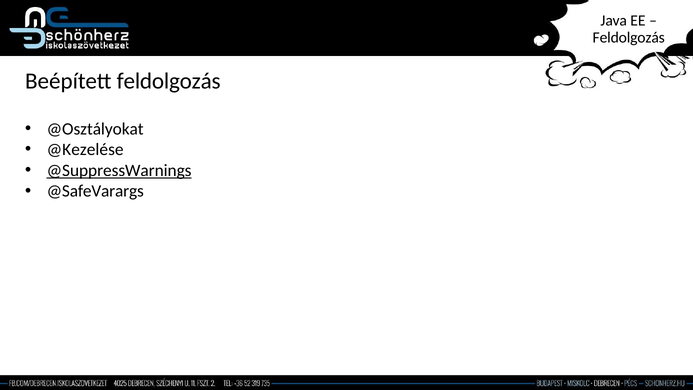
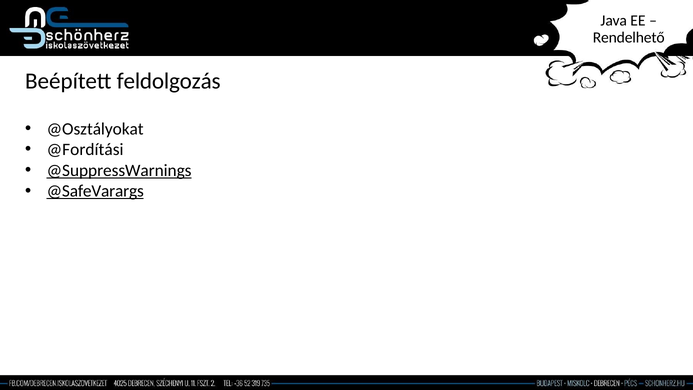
Feldolgozás: Feldolgozás -> Rendelhető (629, 37)
@Kezelése: @Kezelése -> @Fordítási (85, 150)
@SafeVarargs underline: none -> present (95, 191)
